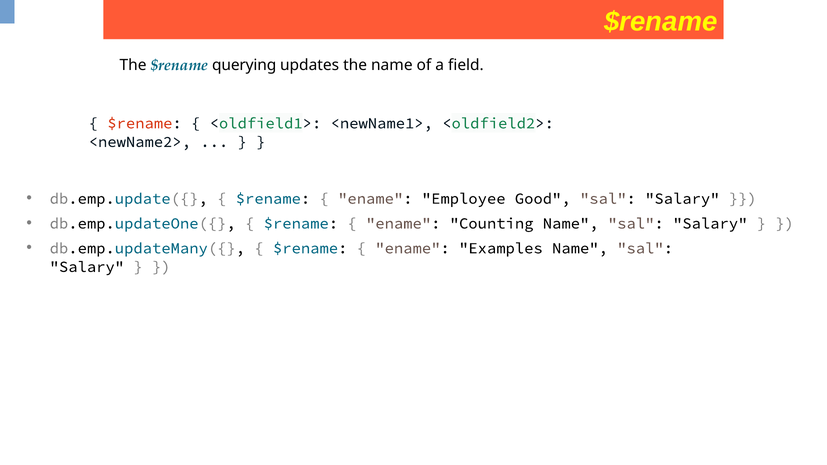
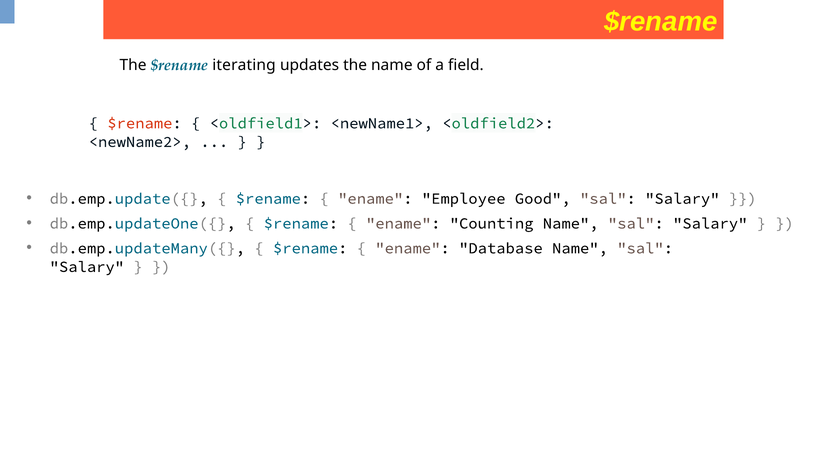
querying: querying -> iterating (244, 65)
Examples: Examples -> Database (501, 248)
